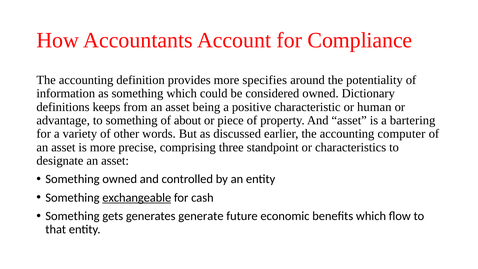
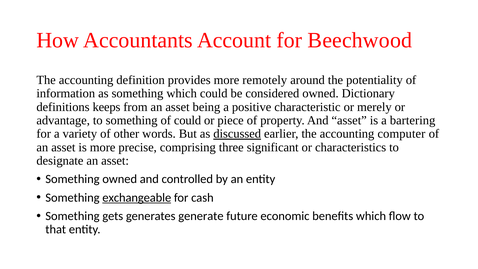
Compliance: Compliance -> Beechwood (360, 40)
specifies: specifies -> remotely (265, 80)
human: human -> merely (374, 107)
of about: about -> could (188, 120)
discussed underline: none -> present (237, 134)
standpoint: standpoint -> significant (273, 147)
